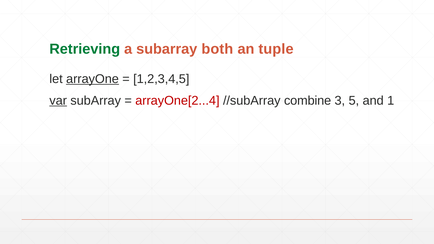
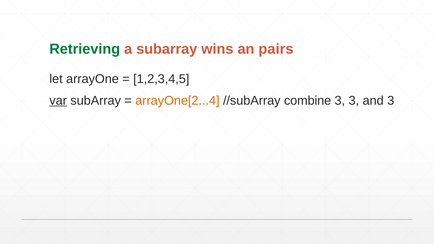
both: both -> wins (217, 49)
tuple: tuple -> pairs (276, 49)
arrayOne underline: present -> none (92, 79)
arrayOne[2...4 colour: red -> orange (177, 101)
3 5: 5 -> 3 (354, 101)
and 1: 1 -> 3 (391, 101)
